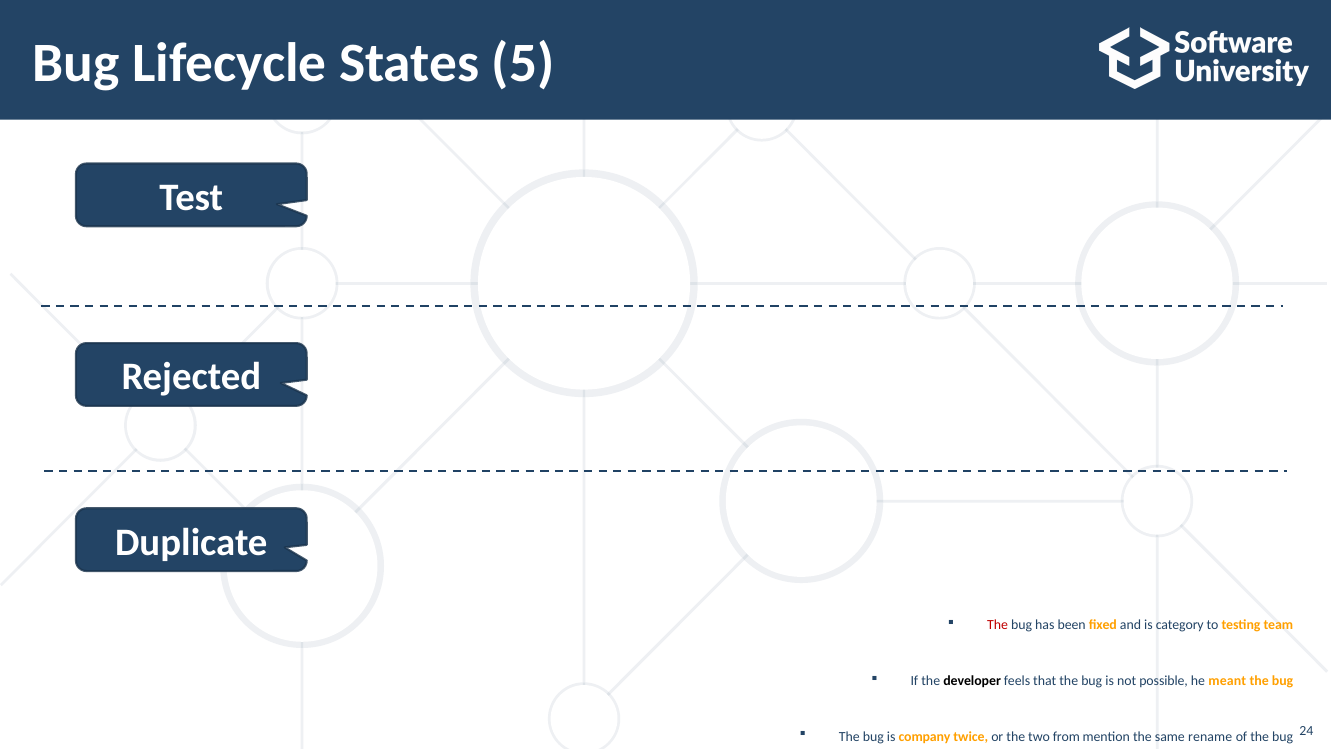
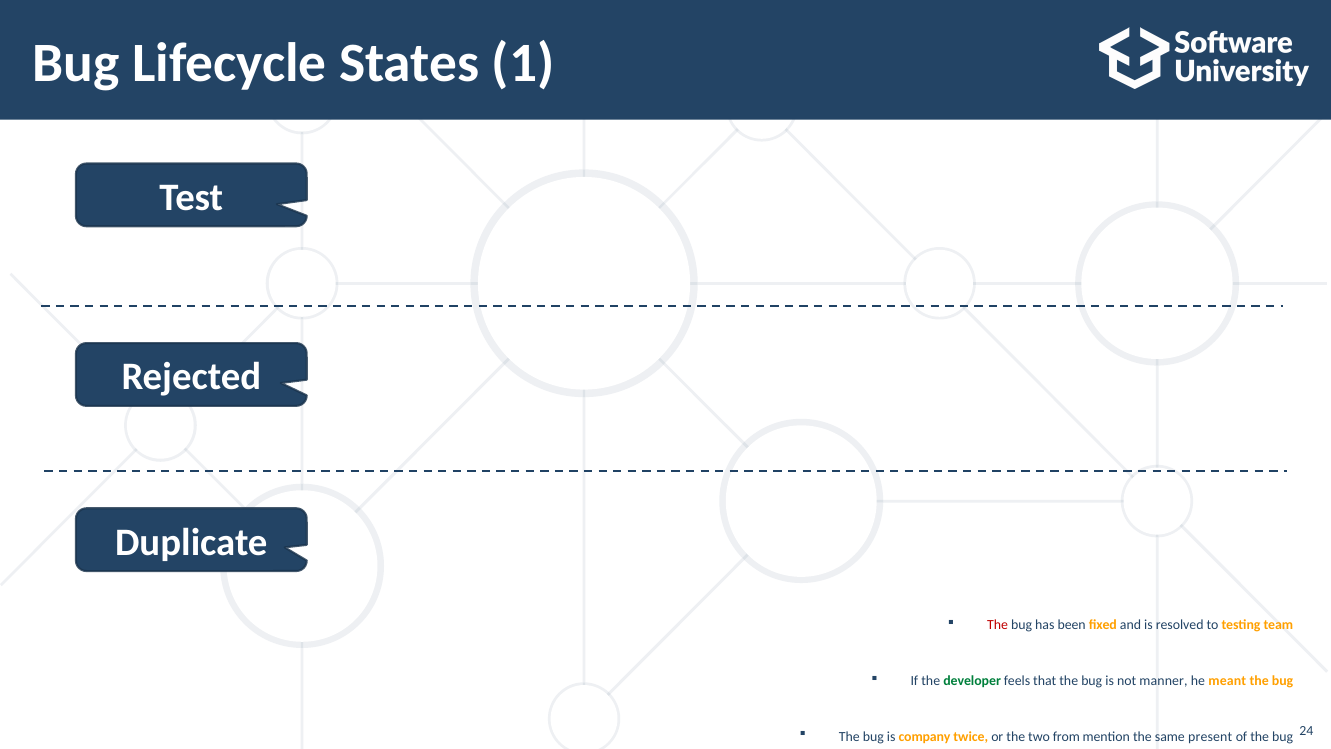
5: 5 -> 1 (523, 63)
category: category -> resolved (1180, 624)
developer colour: black -> green (972, 680)
possible: possible -> manner (1163, 680)
rename: rename -> present (1210, 736)
